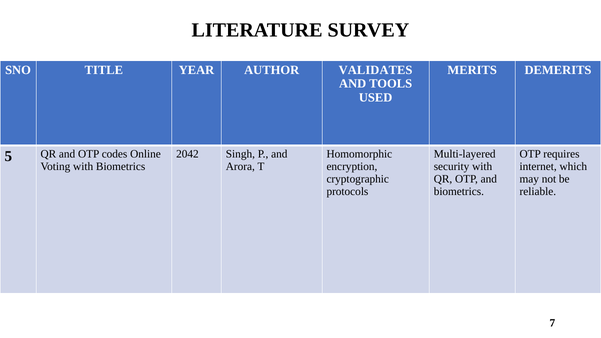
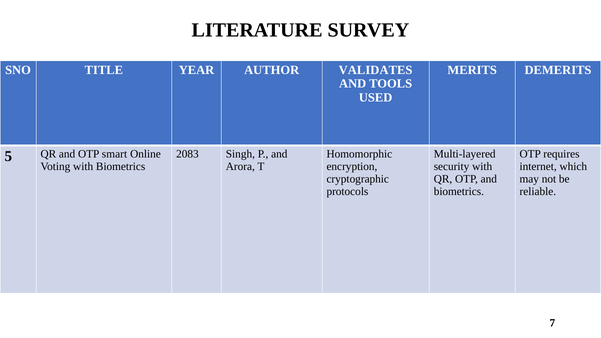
2042: 2042 -> 2083 (187, 154)
codes: codes -> smart (114, 154)
